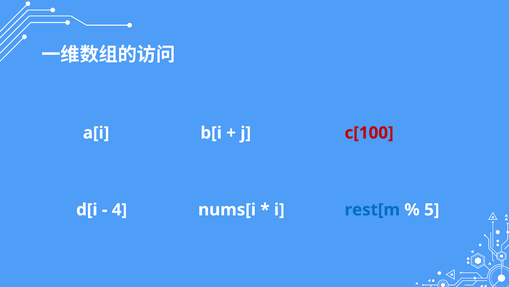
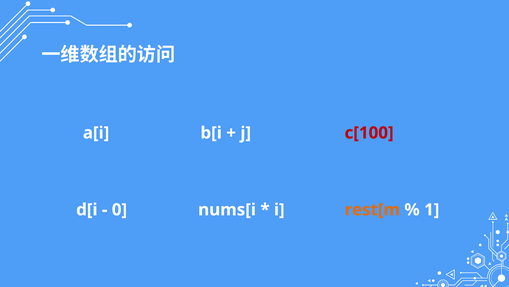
4: 4 -> 0 (119, 209)
rest[m colour: blue -> orange (372, 209)
5: 5 -> 1 (432, 209)
